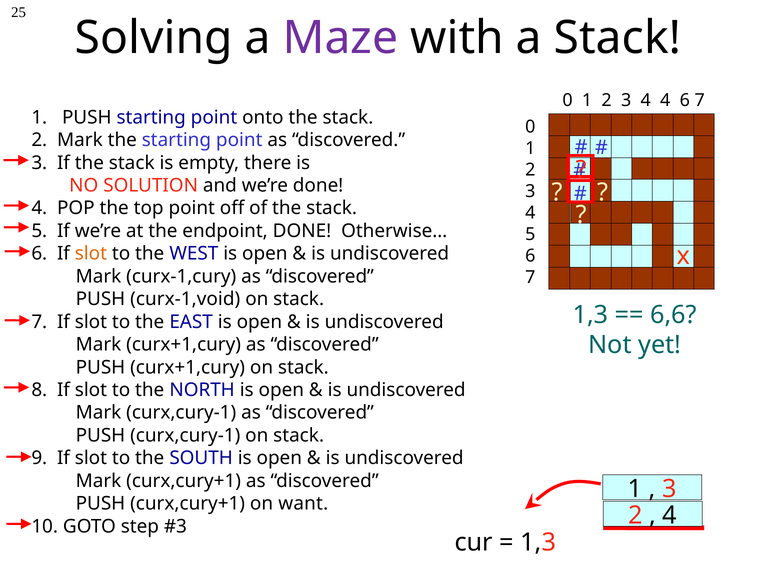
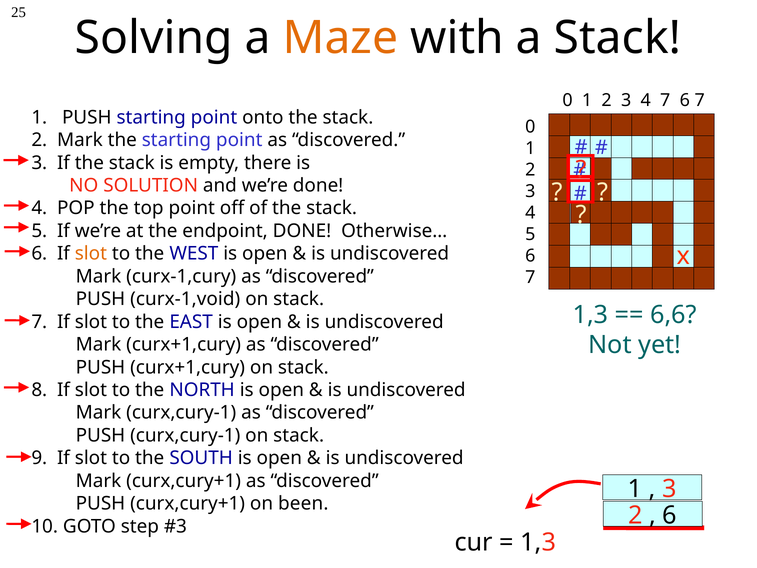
Maze colour: purple -> orange (340, 38)
4 4: 4 -> 7 (665, 100)
want: want -> been (303, 503)
4: 4 -> 6 (670, 515)
